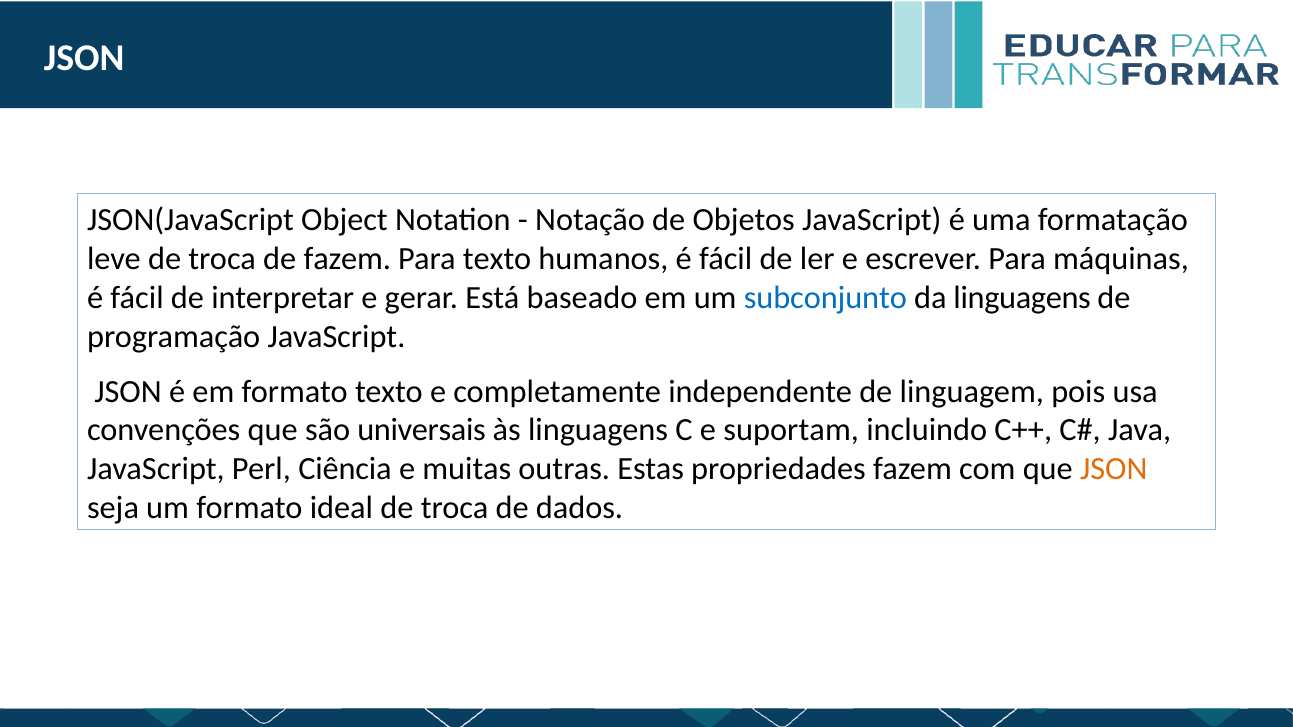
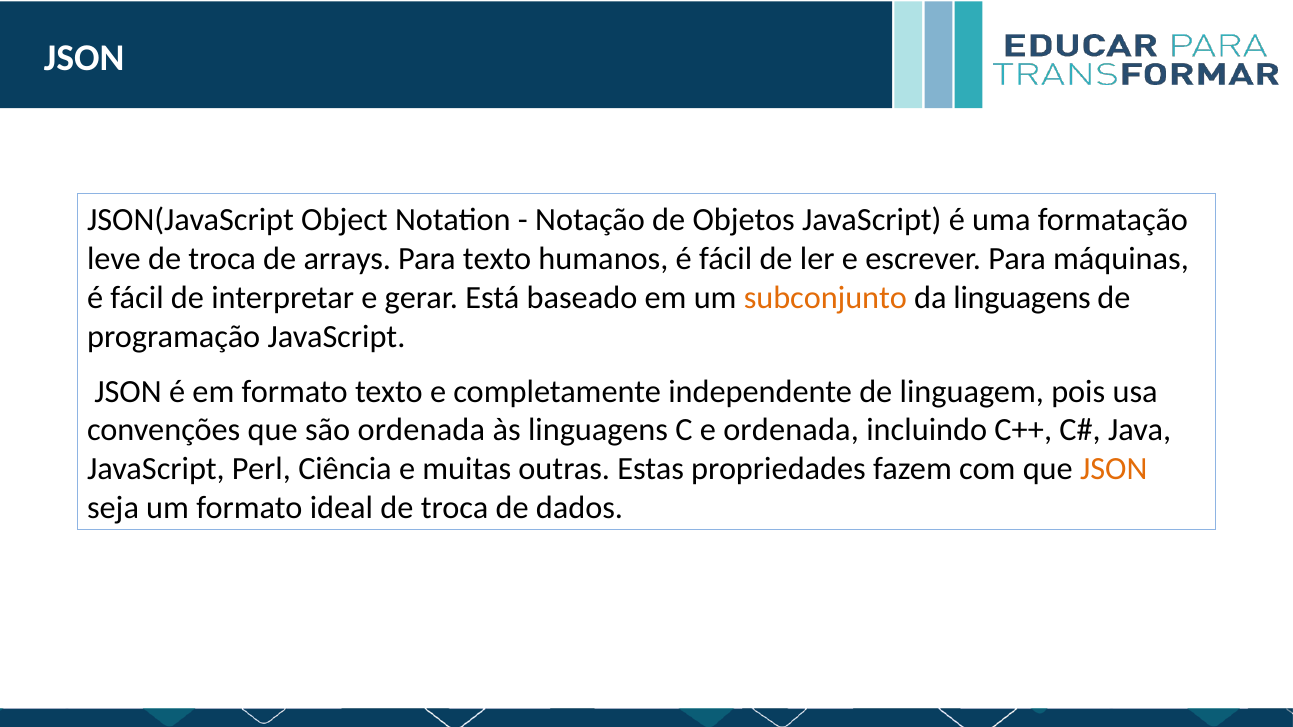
de fazem: fazem -> arrays (347, 259)
subconjunto colour: blue -> orange (825, 298)
são universais: universais -> ordenada (421, 430)
e suportam: suportam -> ordenada (791, 430)
